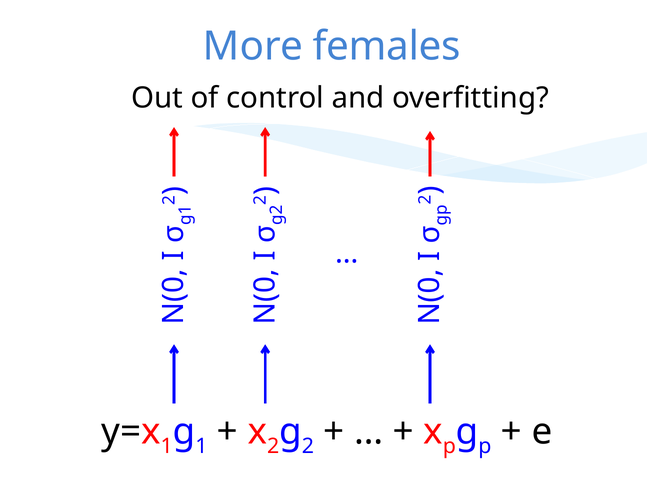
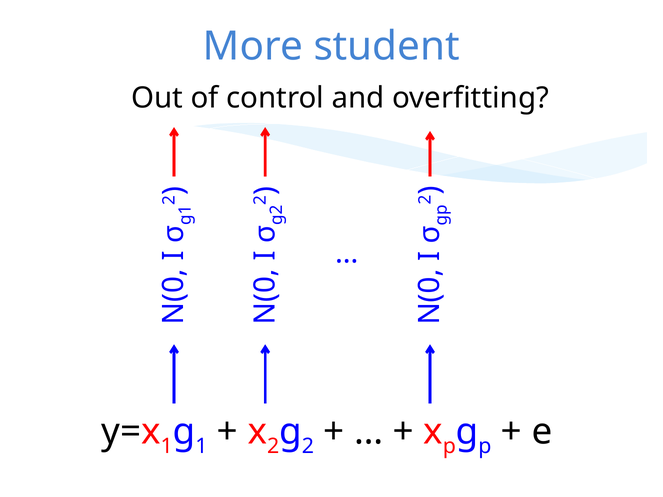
females: females -> student (387, 46)
